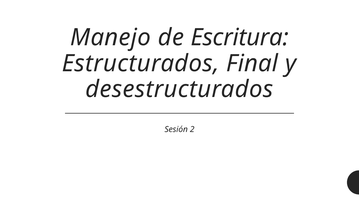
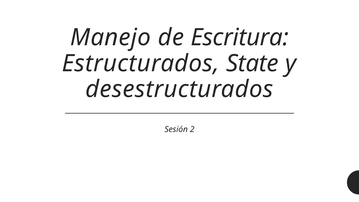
Final: Final -> State (252, 63)
